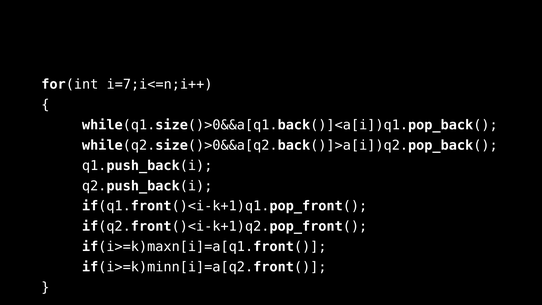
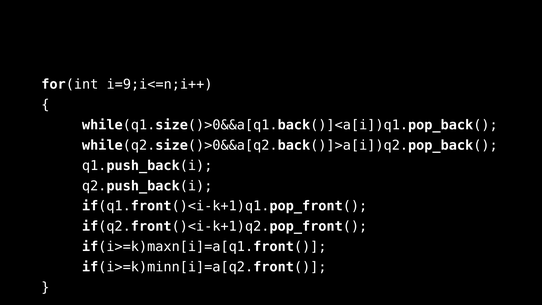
i=7;i<=n;i++: i=7;i<=n;i++ -> i=9;i<=n;i++ (160, 84)
